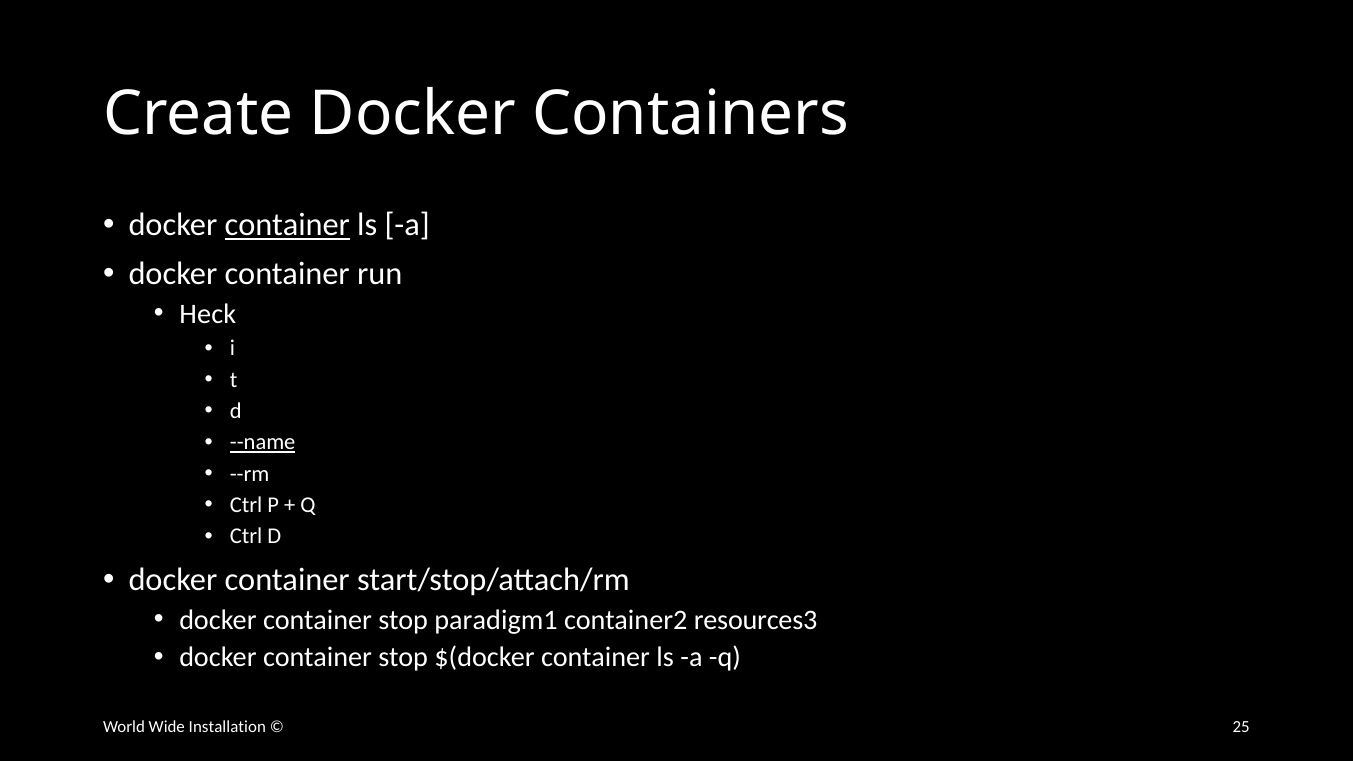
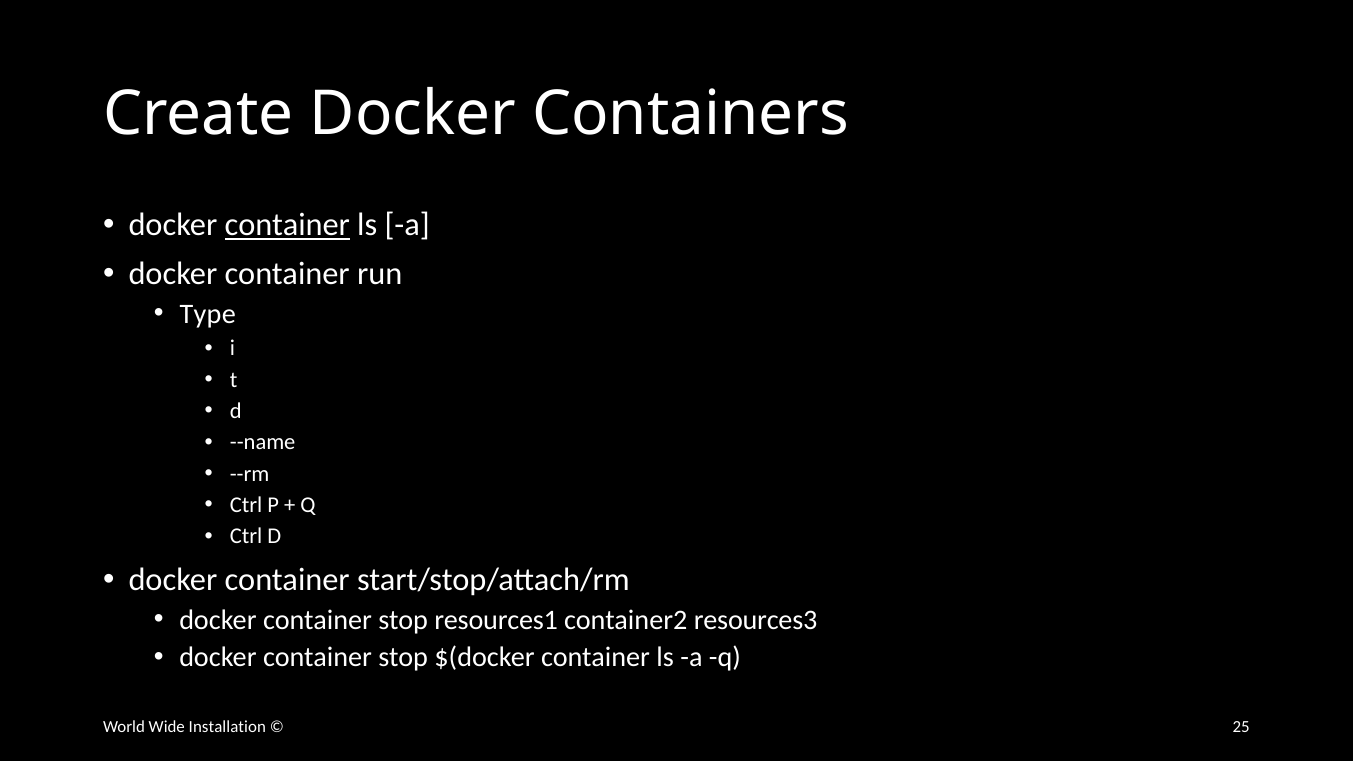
Heck: Heck -> Type (208, 314)
--name underline: present -> none (263, 442)
paradigm1: paradigm1 -> resources1 (496, 620)
